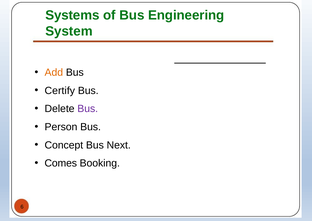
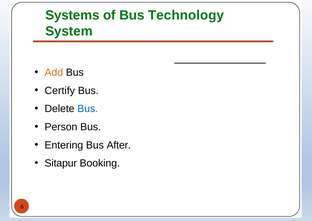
Engineering: Engineering -> Technology (186, 15)
Bus colour: purple -> blue (88, 109)
Concept: Concept -> Entering (64, 145)
Next: Next -> After (119, 145)
Comes: Comes -> Sitapur (61, 163)
